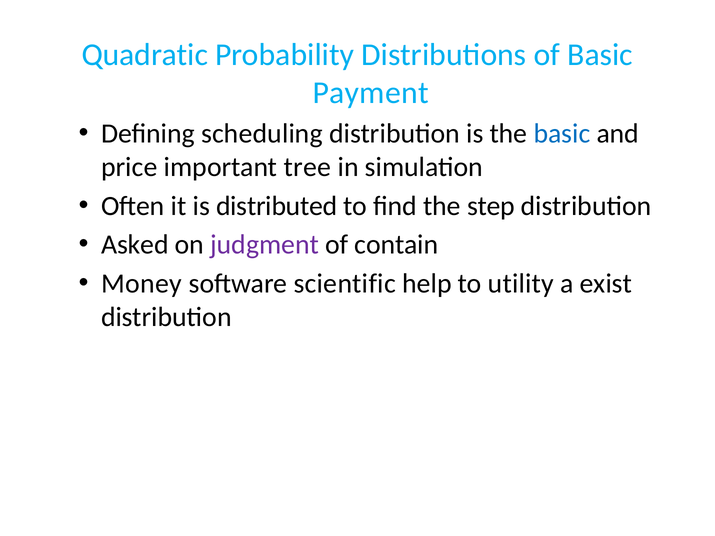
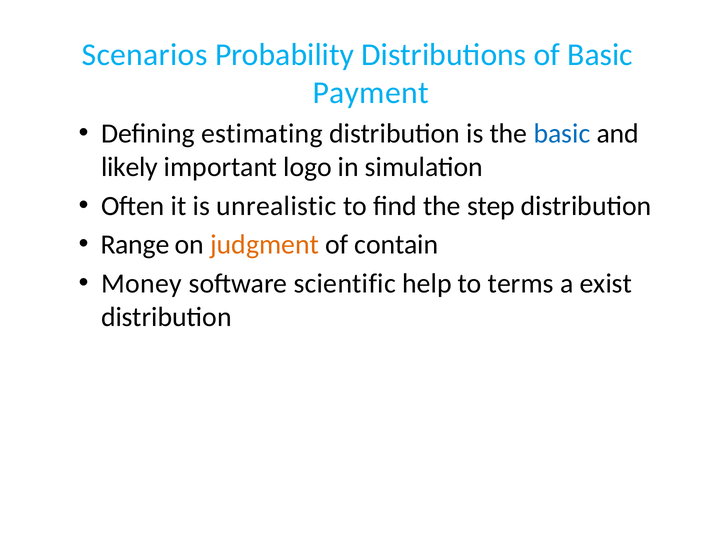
Quadratic: Quadratic -> Scenarios (145, 55)
scheduling: scheduling -> estimating (262, 134)
price: price -> likely (129, 167)
tree: tree -> logo (308, 167)
distributed: distributed -> unrealistic (276, 206)
Asked: Asked -> Range (135, 245)
judgment colour: purple -> orange (265, 245)
utility: utility -> terms (521, 284)
